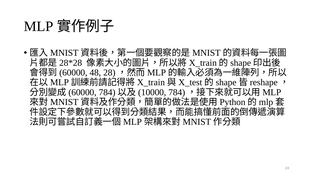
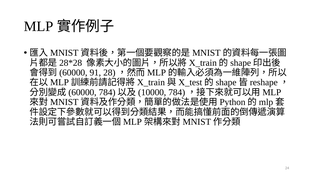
48: 48 -> 91 (95, 73)
